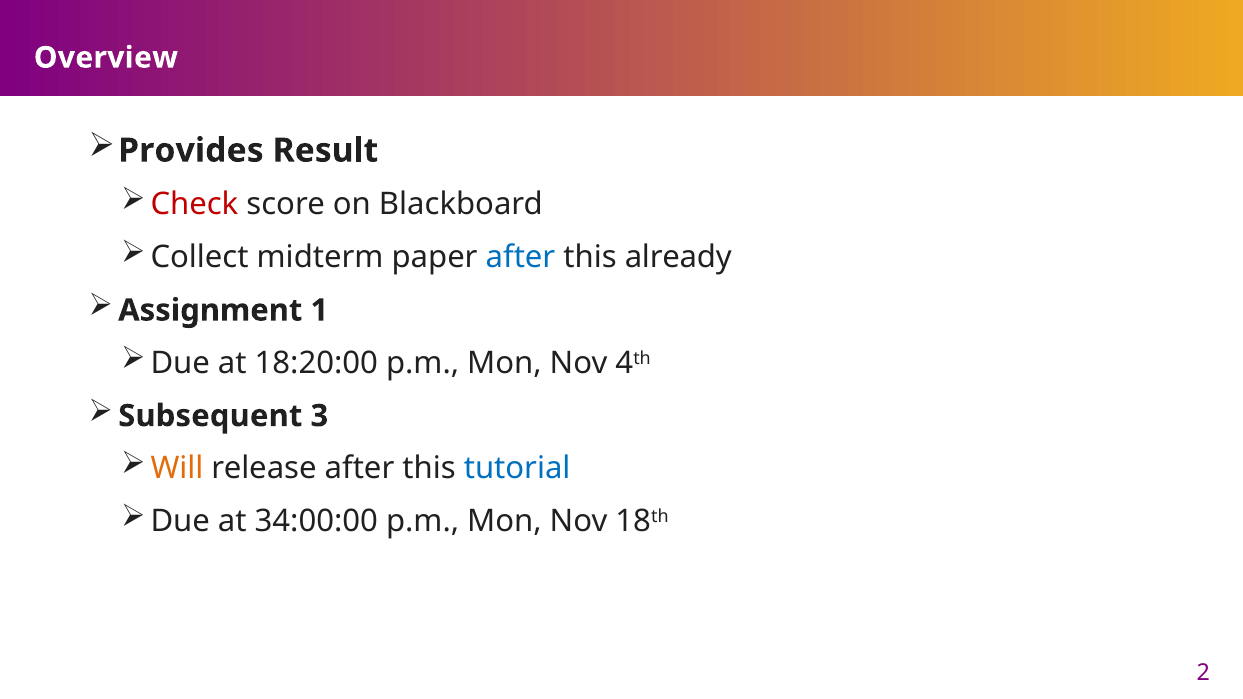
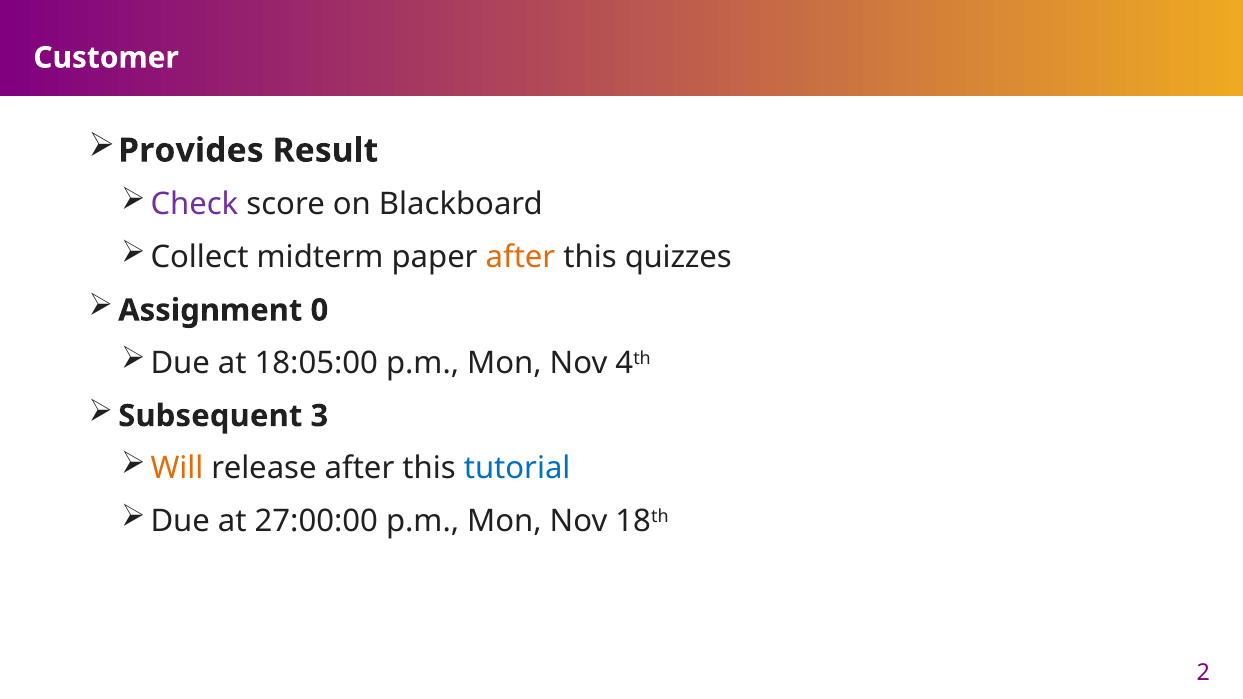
Overview: Overview -> Customer (106, 58)
Check colour: red -> purple (194, 205)
after colour: blue -> orange (520, 258)
already: already -> quizzes (678, 258)
1: 1 -> 0 (319, 310)
18:20:00: 18:20:00 -> 18:05:00 (316, 363)
34:00:00: 34:00:00 -> 27:00:00 (316, 522)
